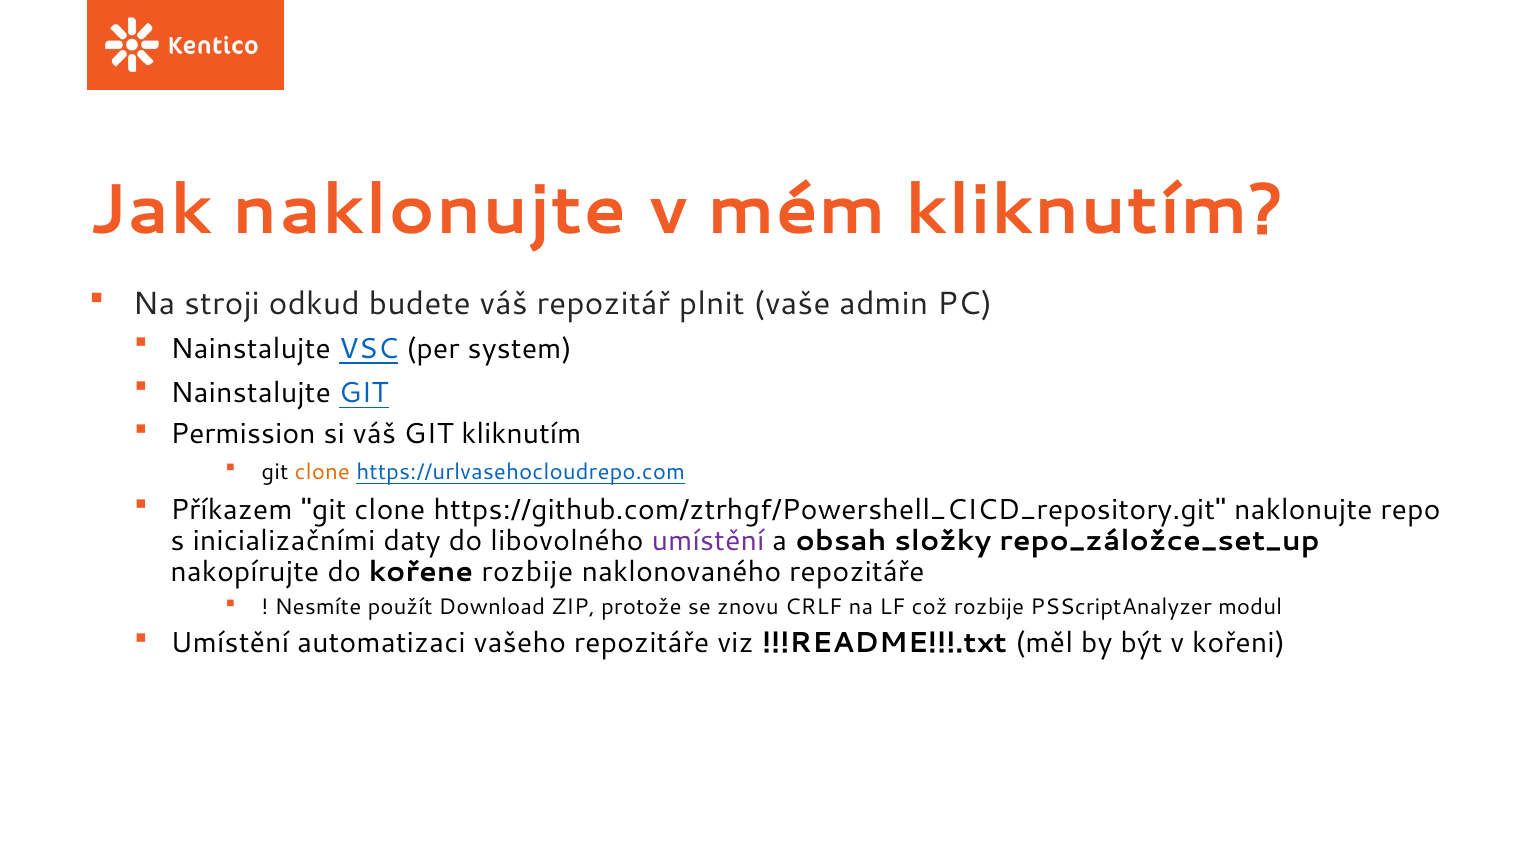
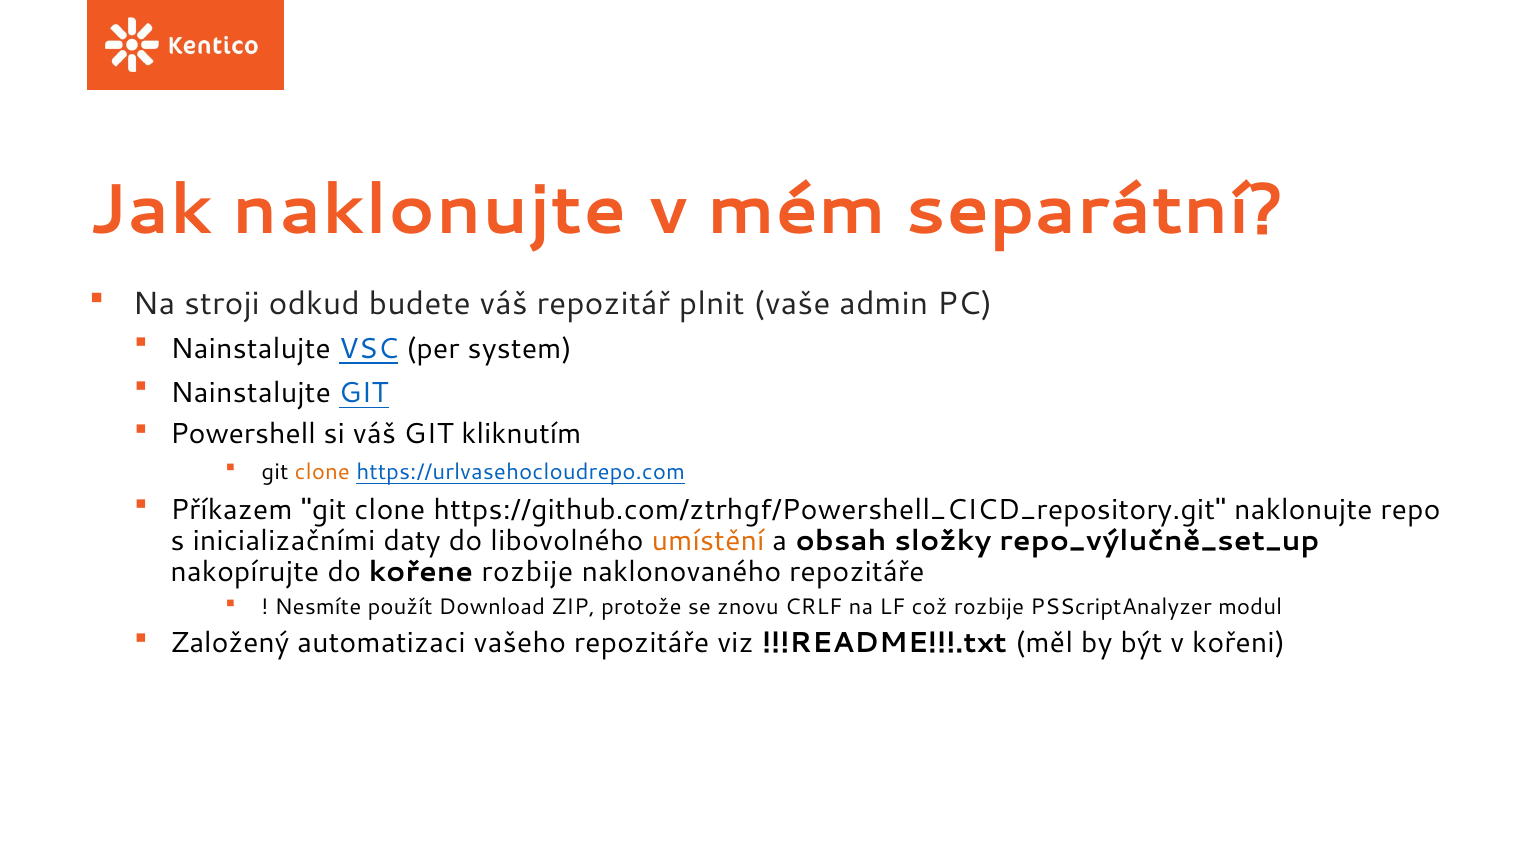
mém kliknutím: kliknutím -> separátní (1095, 210)
Permission: Permission -> Powershell (243, 434)
umístění colour: purple -> orange (708, 541)
repo_záložce_set_up: repo_záložce_set_up -> repo_výlučně_set_up (1159, 541)
Umístění: Umístění -> Založený (230, 643)
